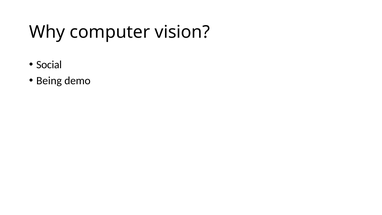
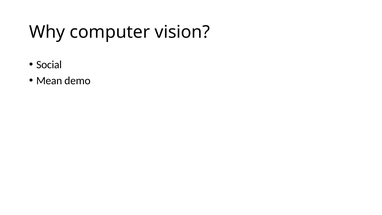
Being: Being -> Mean (49, 81)
